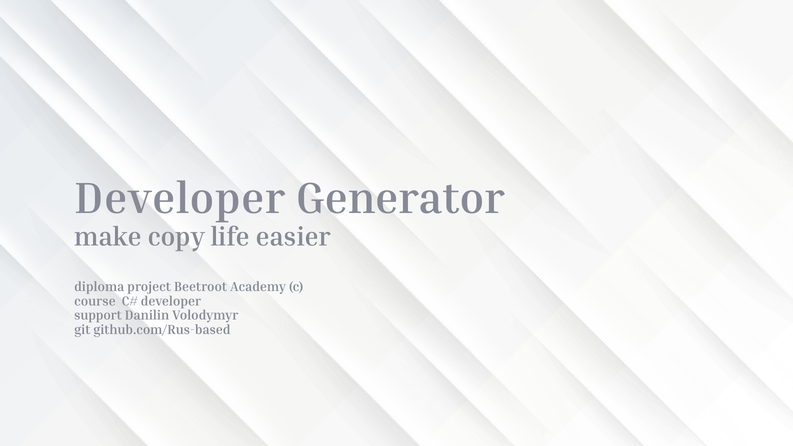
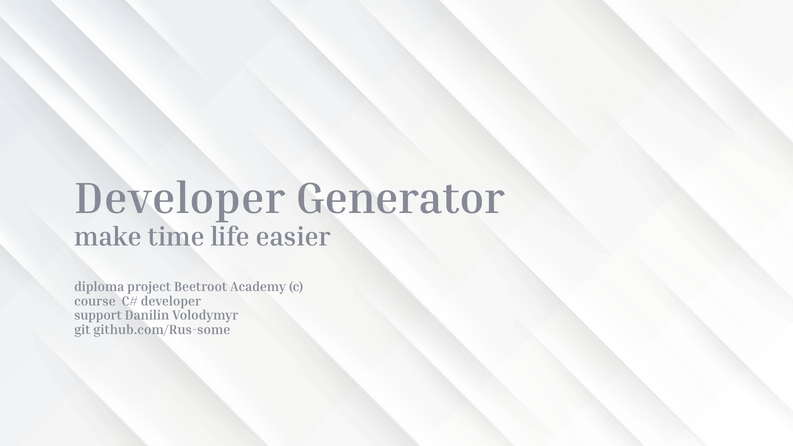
copy: copy -> time (176, 237)
github.com/Rus-based: github.com/Rus-based -> github.com/Rus-some (162, 330)
